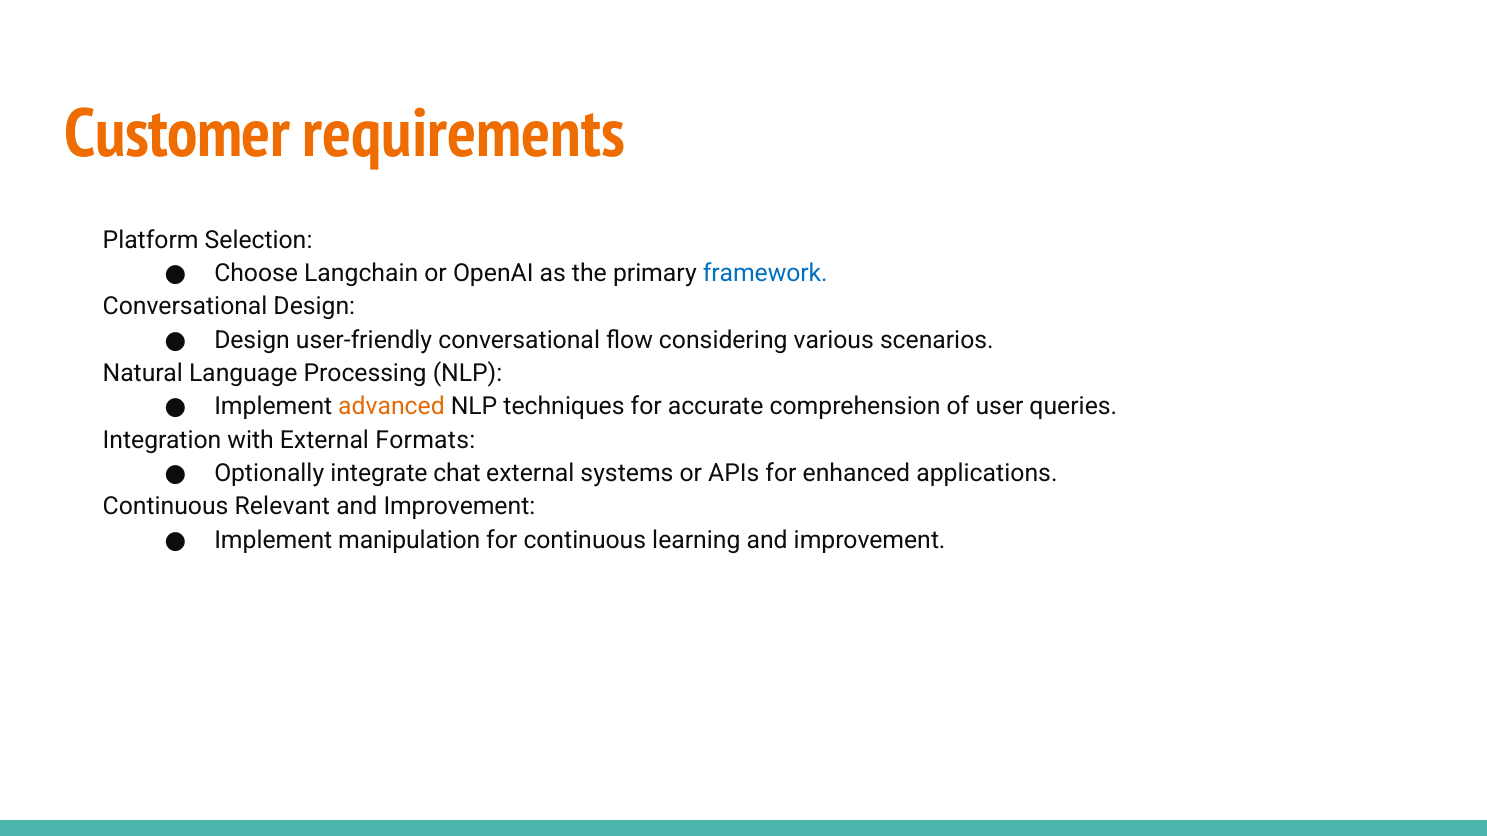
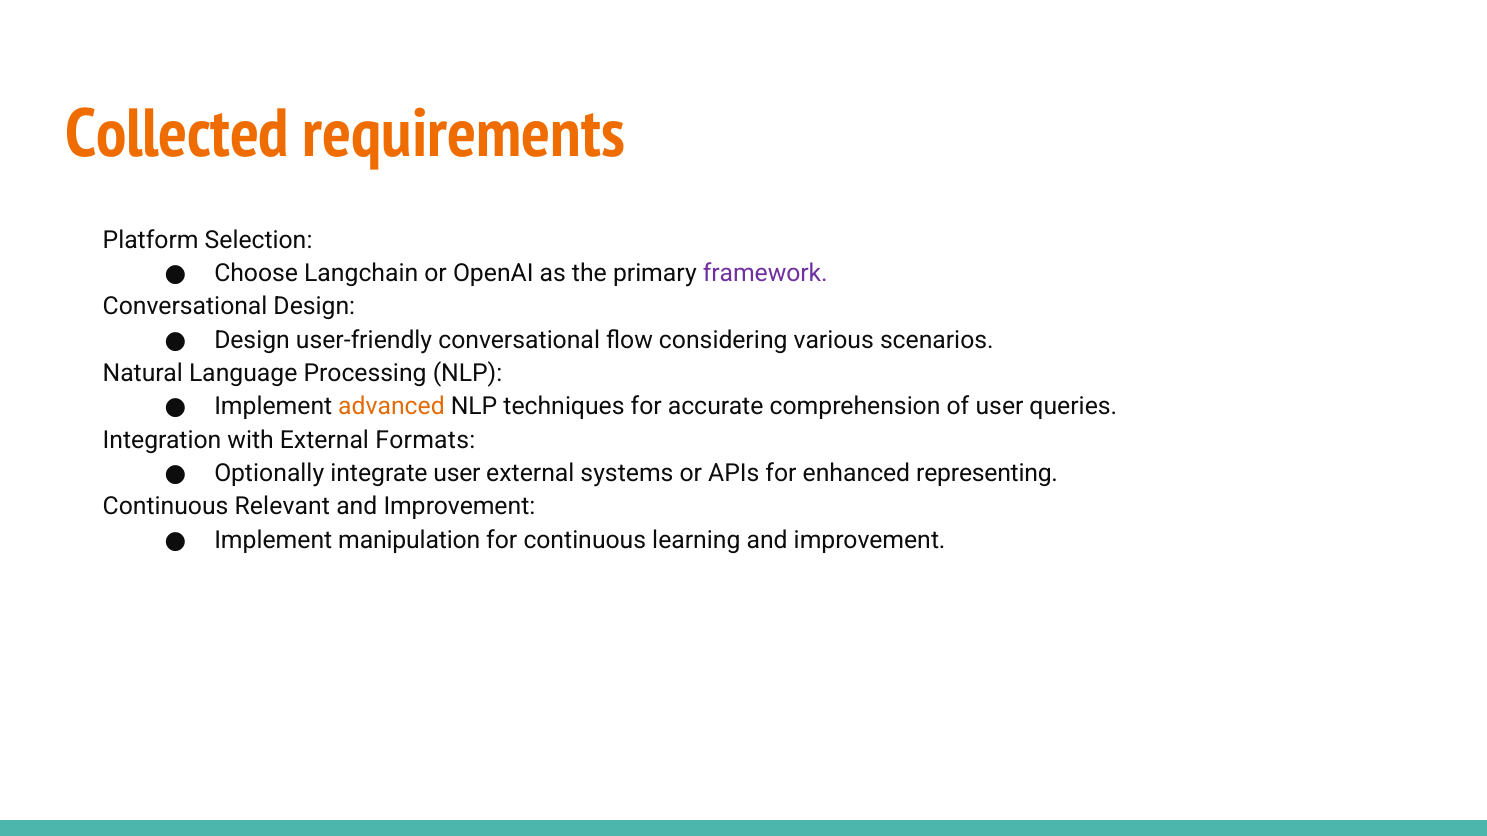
Customer: Customer -> Collected (177, 134)
framework colour: blue -> purple (765, 273)
integrate chat: chat -> user (457, 474)
applications: applications -> representing (987, 474)
